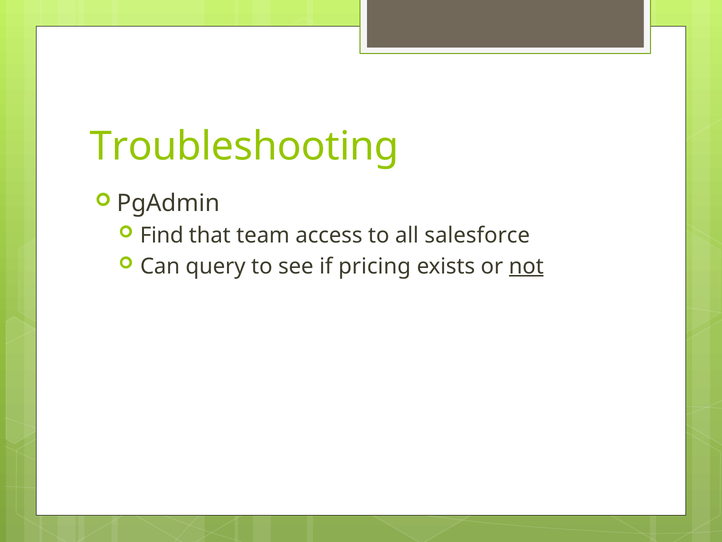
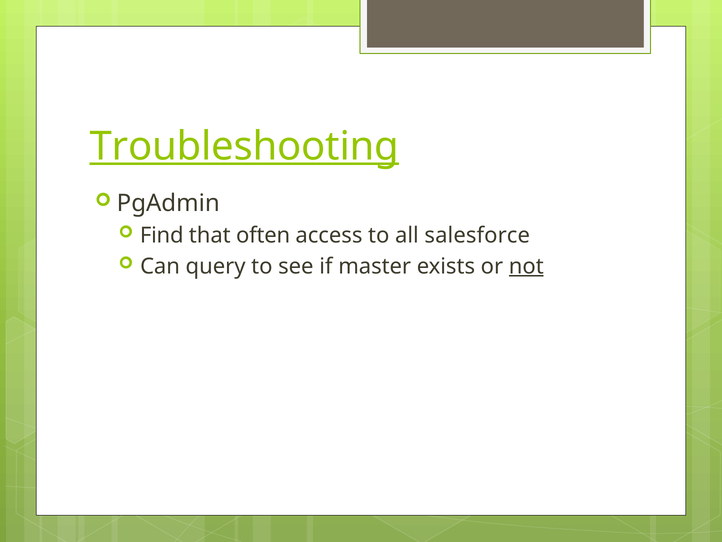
Troubleshooting underline: none -> present (244, 147)
team: team -> often (263, 235)
pricing: pricing -> master (375, 266)
